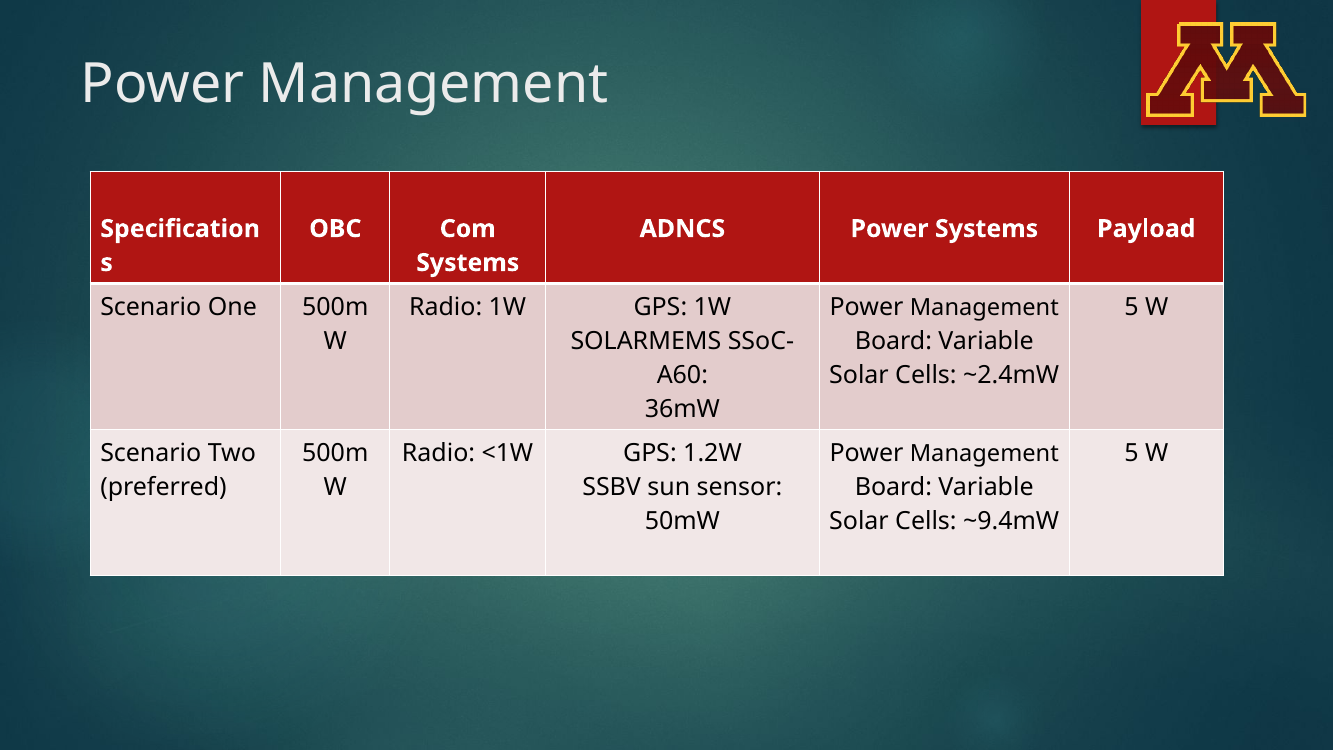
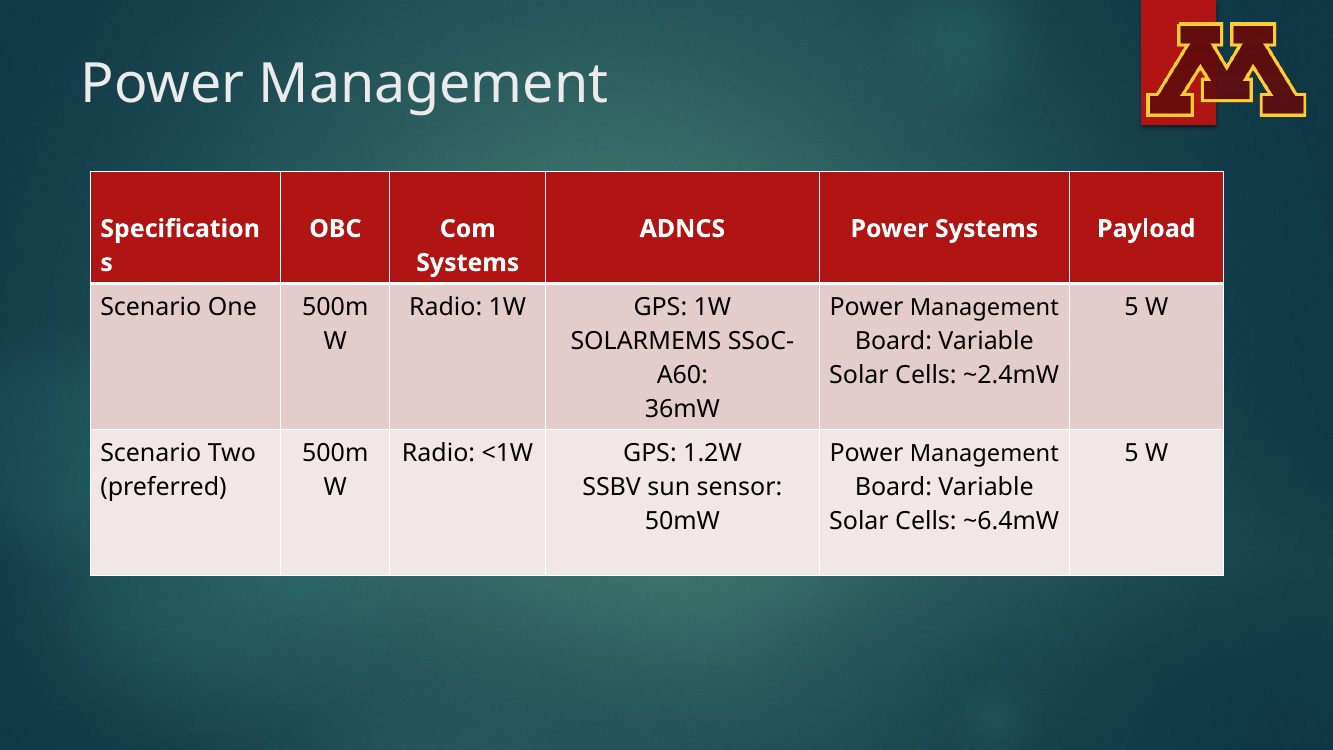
~9.4mW: ~9.4mW -> ~6.4mW (1011, 521)
